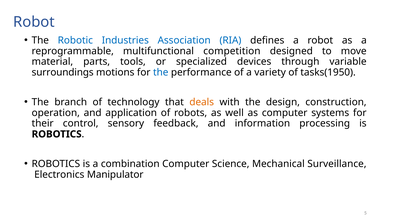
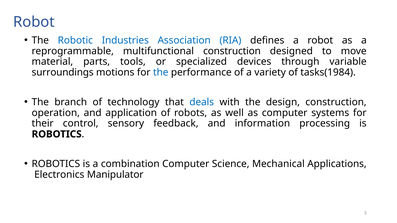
multifunctional competition: competition -> construction (232, 51)
tasks(1950: tasks(1950 -> tasks(1984 (328, 73)
deals colour: orange -> blue (202, 102)
Surveillance: Surveillance -> Applications (337, 164)
